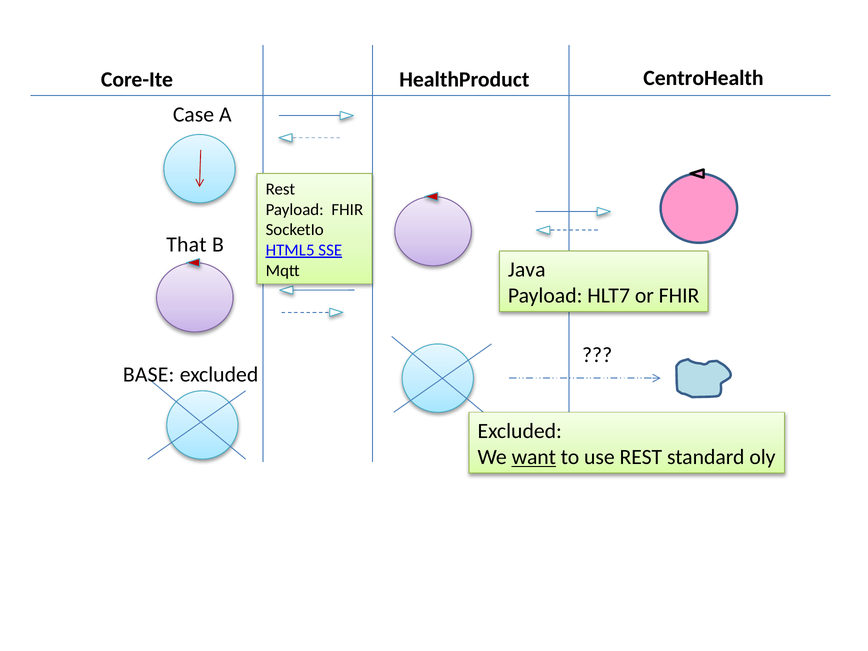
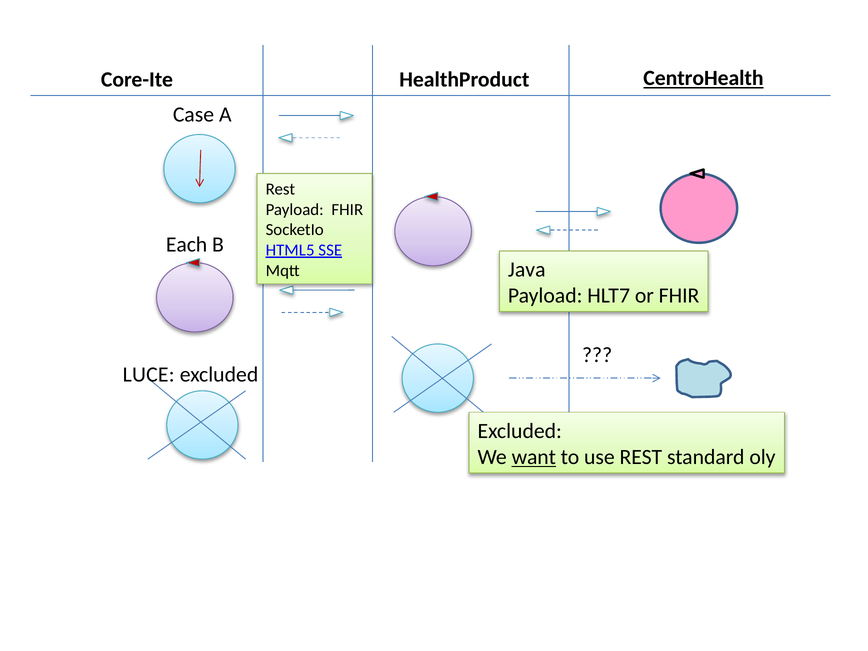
CentroHealth underline: none -> present (703, 78)
That: That -> Each (187, 245)
BASE: BASE -> LUCE (149, 374)
